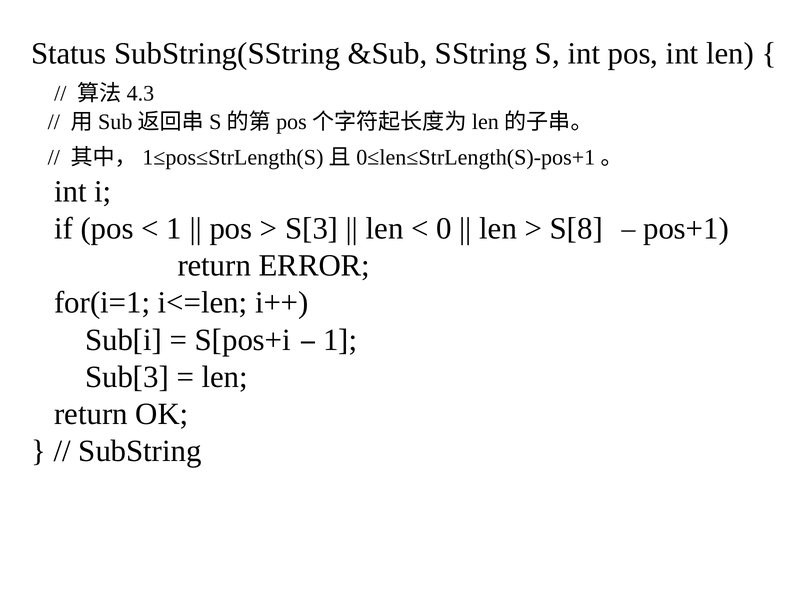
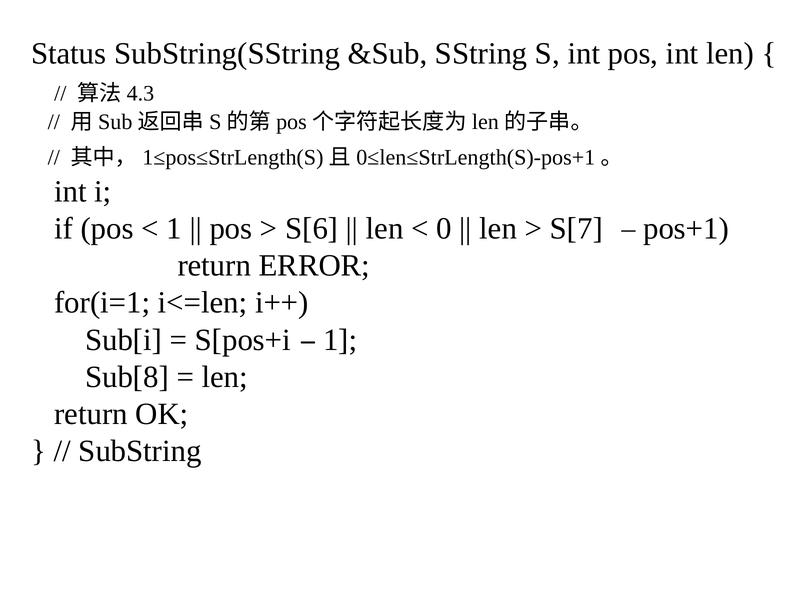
S[3: S[3 -> S[6 (312, 228)
S[8: S[8 -> S[7 (576, 228)
Sub[3: Sub[3 -> Sub[8 (127, 377)
